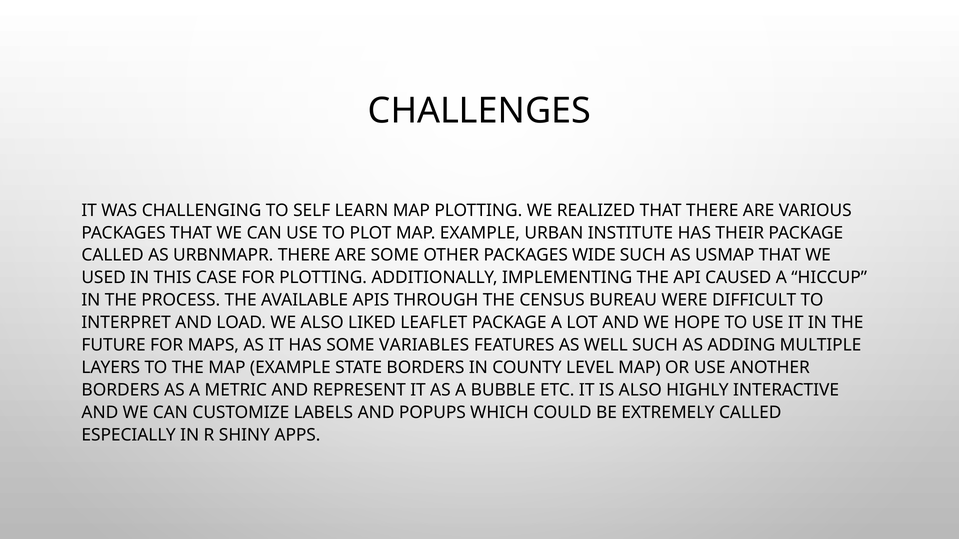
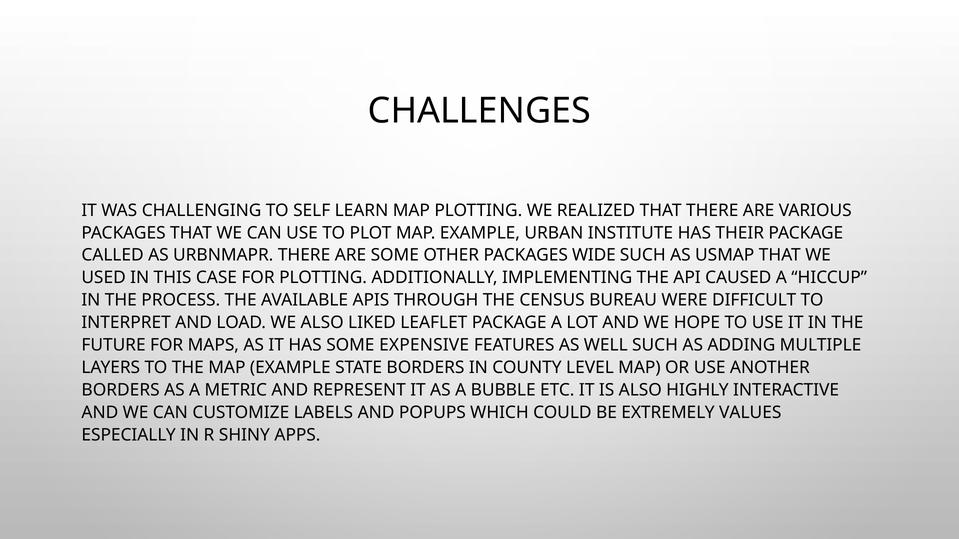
VARIABLES: VARIABLES -> EXPENSIVE (424, 345)
EXTREMELY CALLED: CALLED -> VALUES (750, 413)
